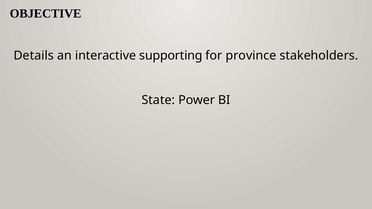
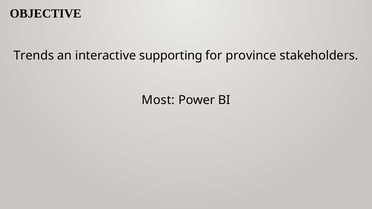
Details: Details -> Trends (34, 56)
State: State -> Most (158, 100)
